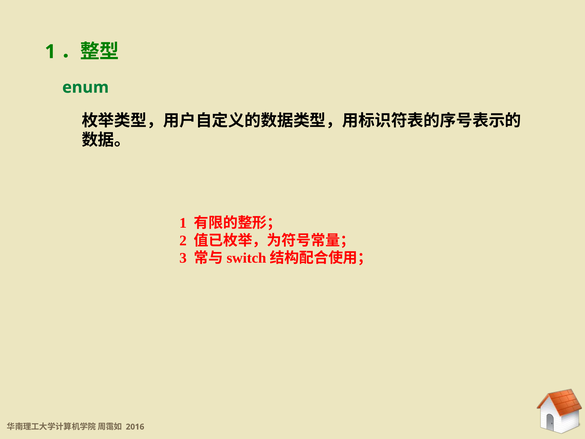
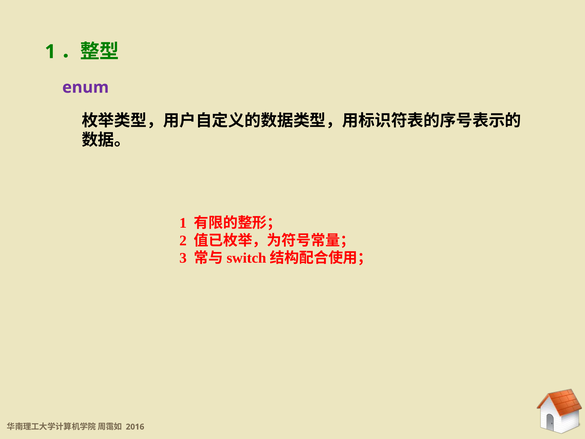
enum colour: green -> purple (86, 87)
